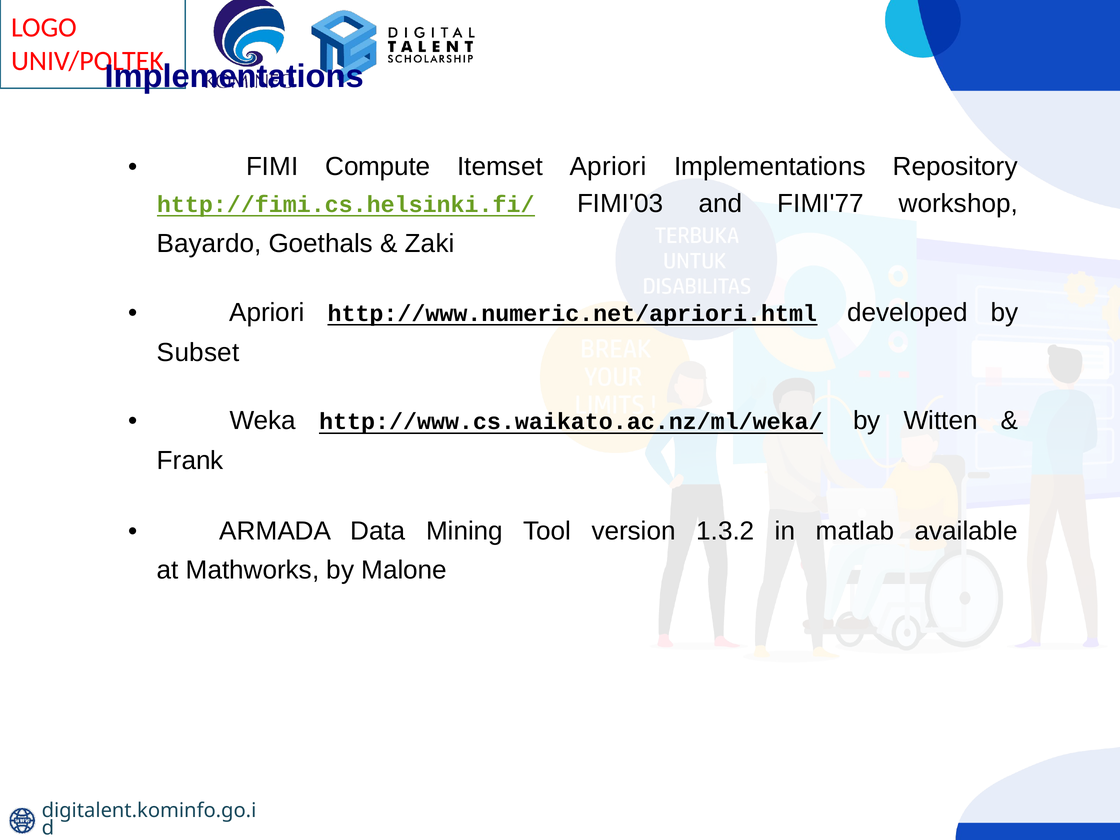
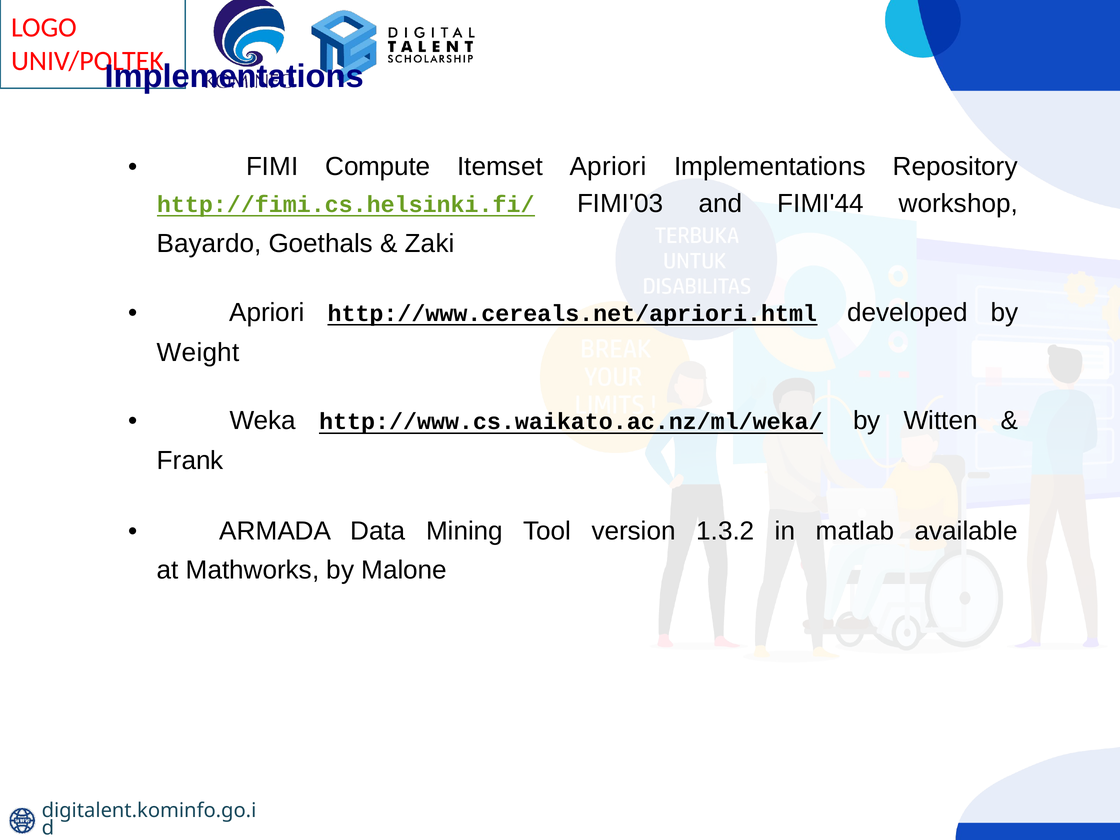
FIMI'77: FIMI'77 -> FIMI'44 (820, 204)
http://www.numeric.net/apriori.html: http://www.numeric.net/apriori.html -> http://www.cereals.net/apriori.html (572, 313)
Subset: Subset -> Weight (198, 352)
